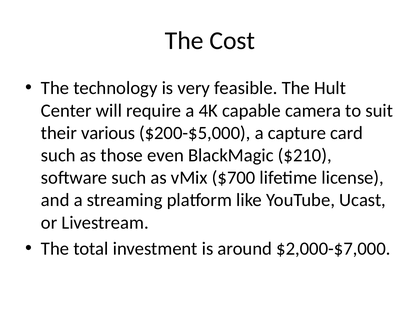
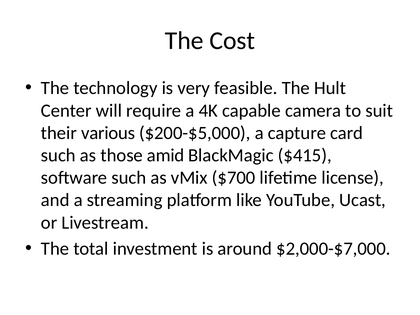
even: even -> amid (166, 155)
$210: $210 -> $415 (305, 155)
